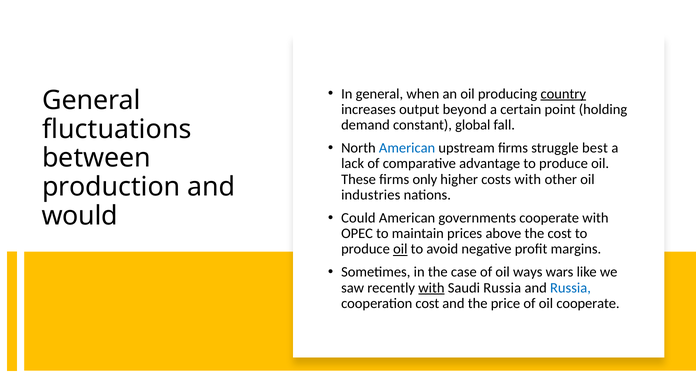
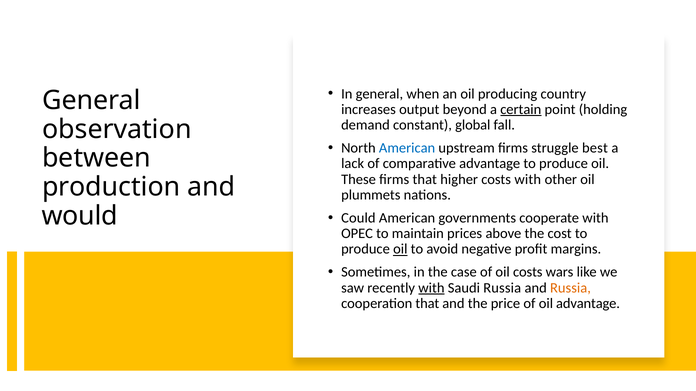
country underline: present -> none (563, 94)
certain underline: none -> present (521, 110)
fluctuations: fluctuations -> observation (117, 129)
firms only: only -> that (425, 180)
industries: industries -> plummets (371, 195)
oil ways: ways -> costs (528, 272)
Russia colour: blue -> orange (570, 288)
cooperation cost: cost -> that (427, 304)
oil cooperate: cooperate -> advantage (588, 304)
